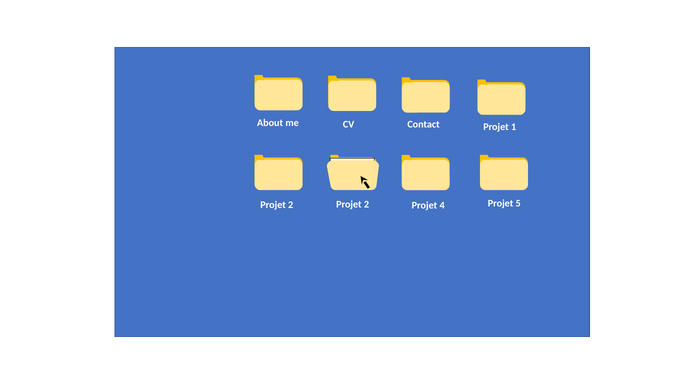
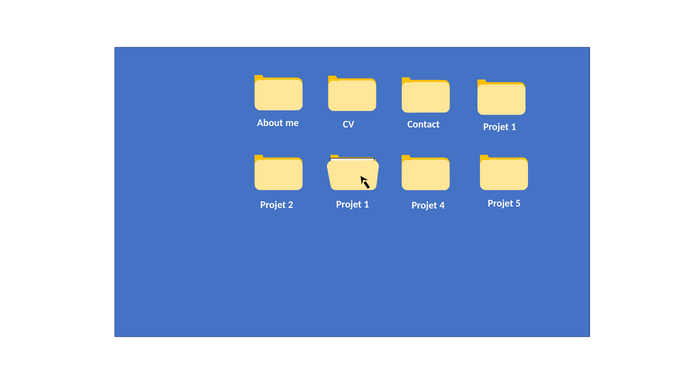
2 Projet 2: 2 -> 1 (366, 205)
